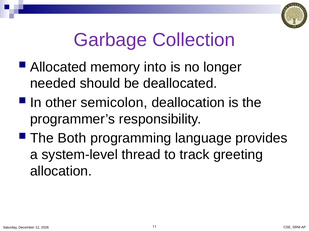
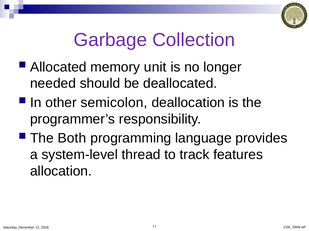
into: into -> unit (155, 67)
greeting: greeting -> features (238, 155)
